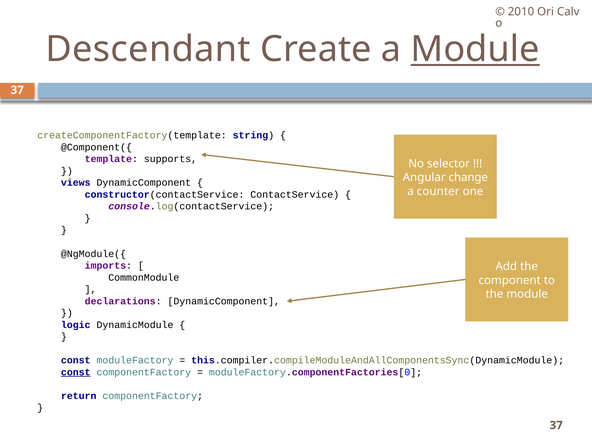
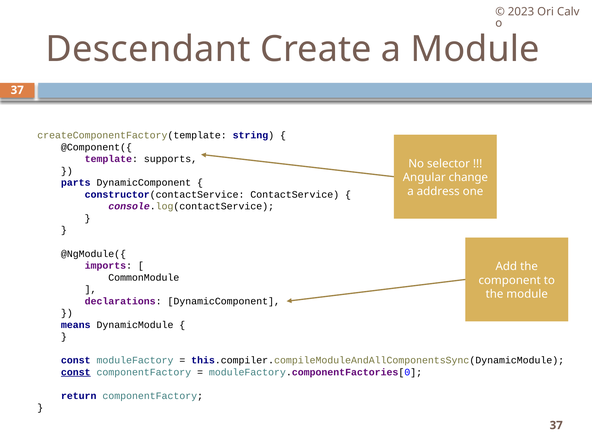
2010: 2010 -> 2023 (521, 12)
Module underline: present -> none (475, 49)
views: views -> parts (76, 183)
counter: counter -> address (438, 191)
logic: logic -> means (76, 325)
